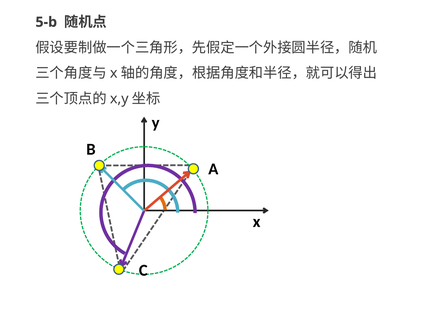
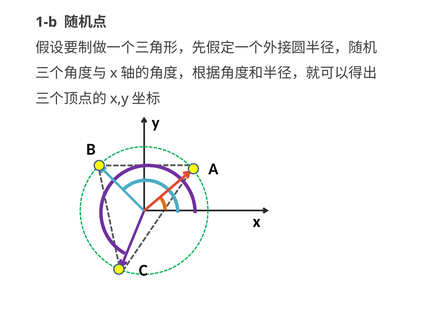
5-b: 5-b -> 1-b (46, 22)
